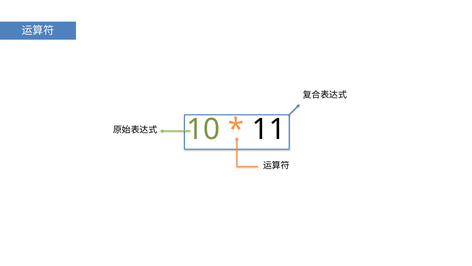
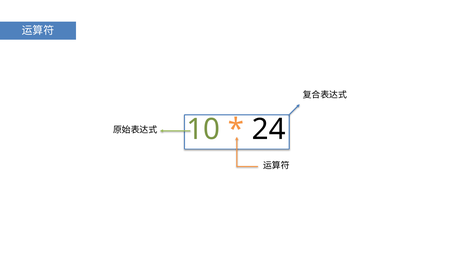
11: 11 -> 24 (269, 129)
